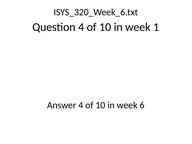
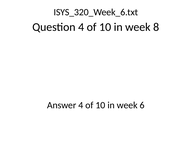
1: 1 -> 8 (156, 27)
